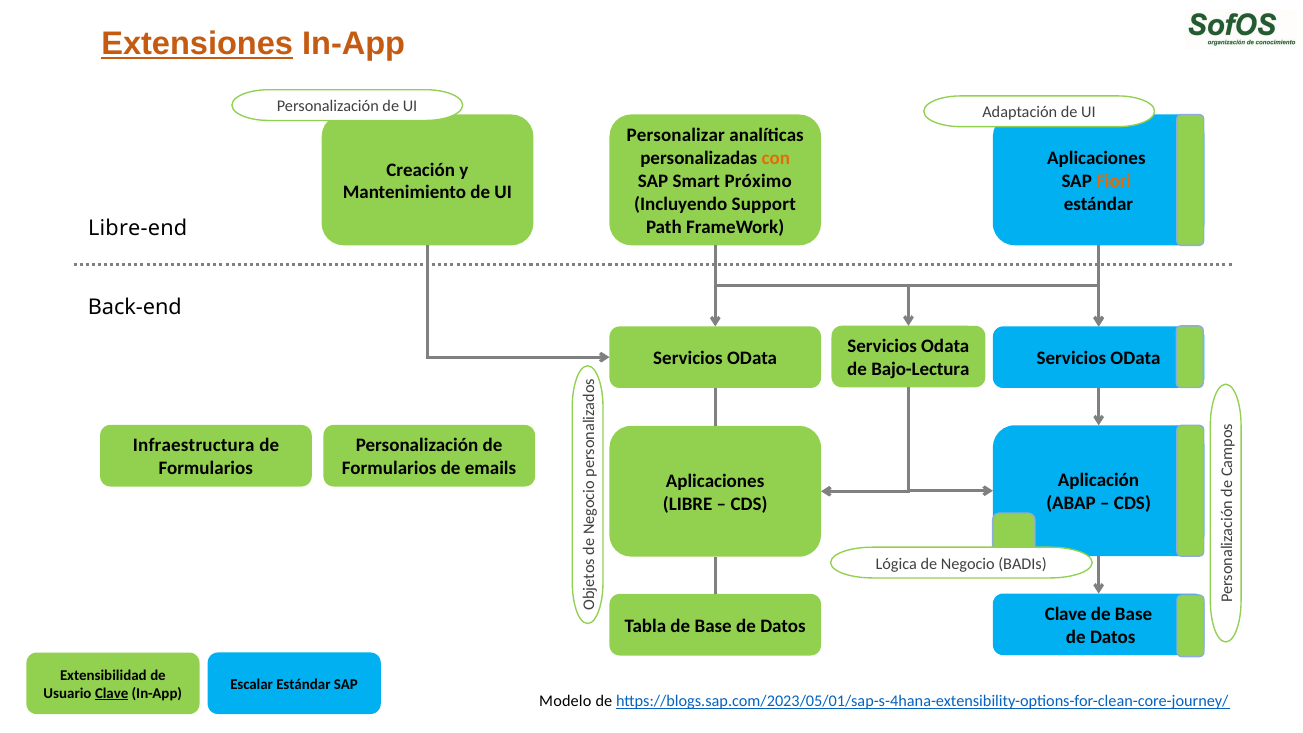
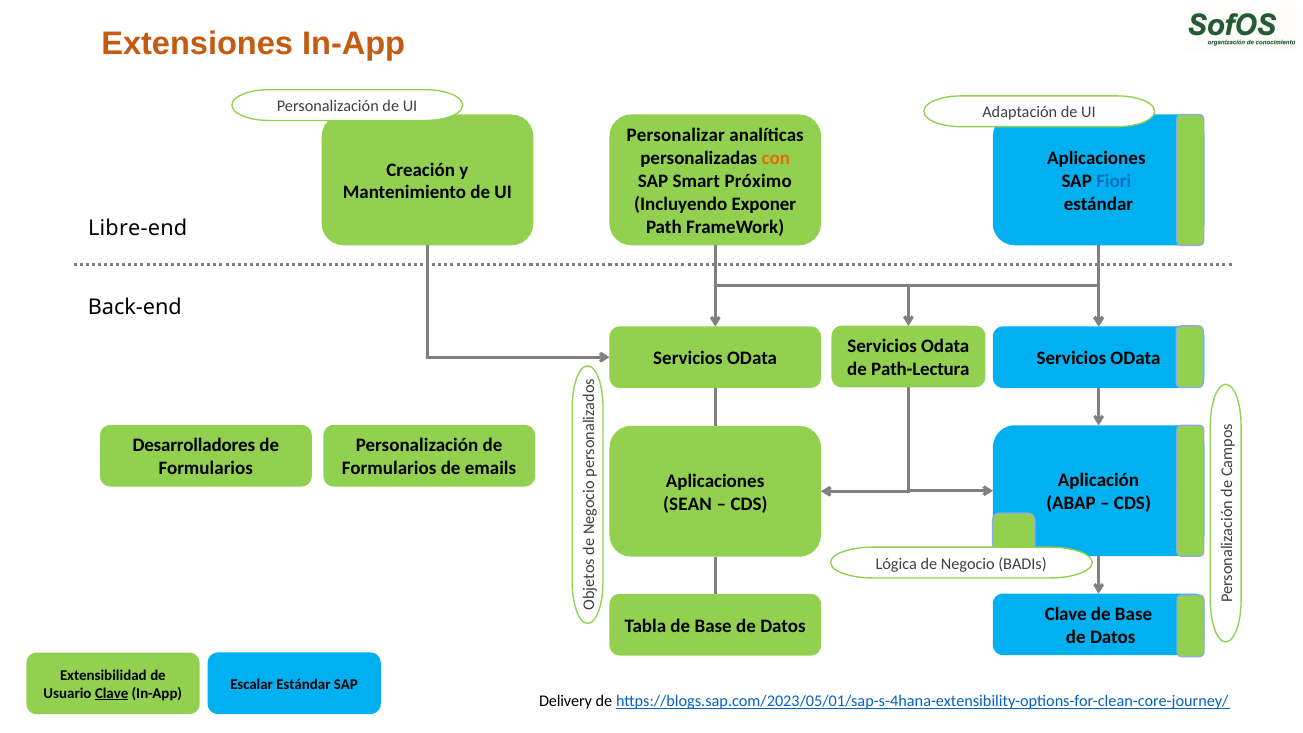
Extensiones underline: present -> none (197, 44)
Fiori colour: orange -> blue (1114, 181)
Support: Support -> Exponer (764, 204)
Bajo-Lectura: Bajo-Lectura -> Path-Lectura (920, 369)
Infraestructura: Infraestructura -> Desarrolladores (194, 446)
LIBRE: LIBRE -> SEAN (688, 504)
Modelo: Modelo -> Delivery (565, 701)
